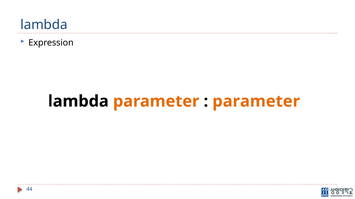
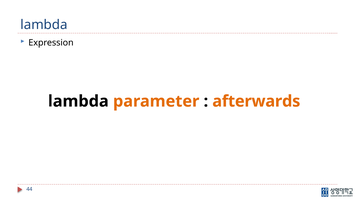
parameter: parameter -> afterwards (256, 102)
